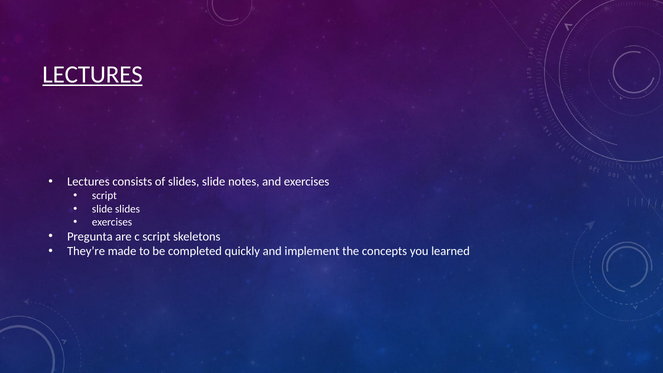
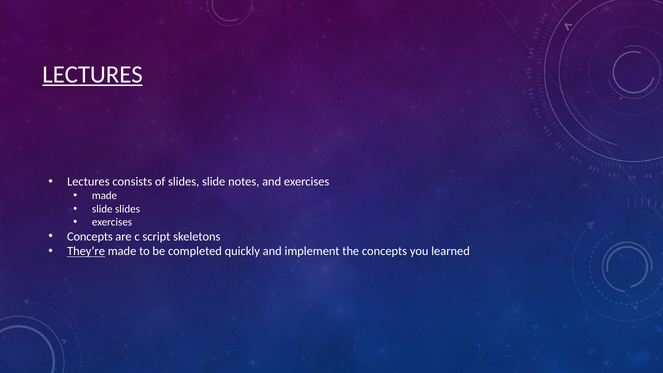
script: script -> made (104, 196)
Pregunta: Pregunta -> Concepts (90, 236)
They’re underline: none -> present (86, 251)
